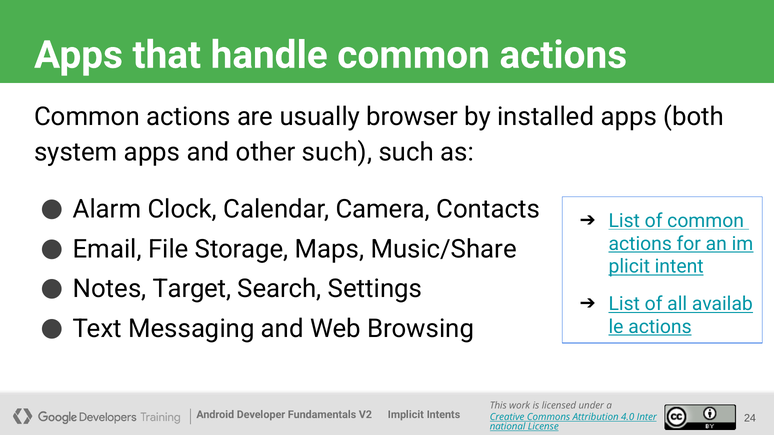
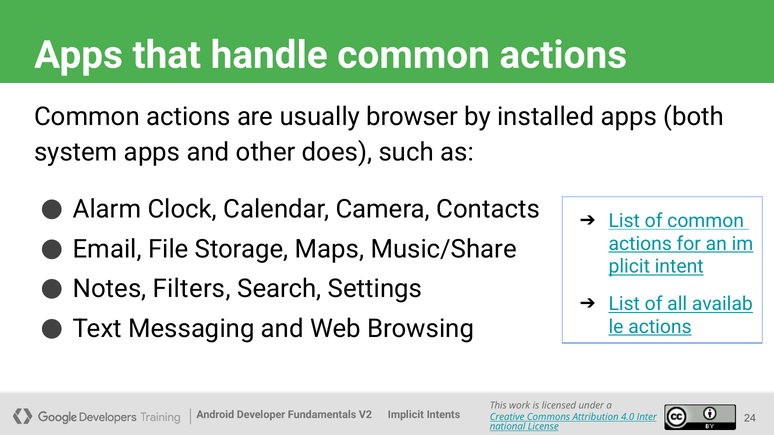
other such: such -> does (337, 152)
Target: Target -> Filters (192, 289)
